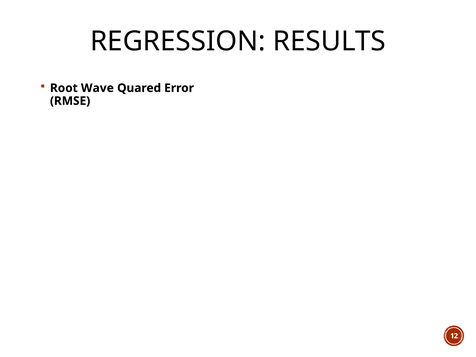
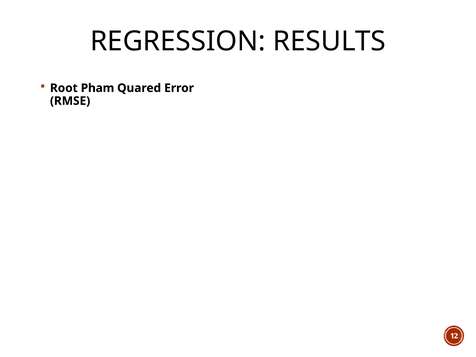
Wave: Wave -> Pham (98, 88)
